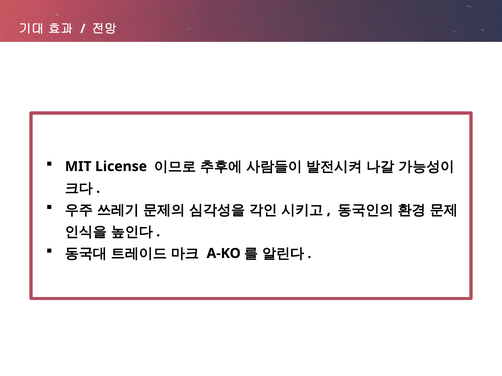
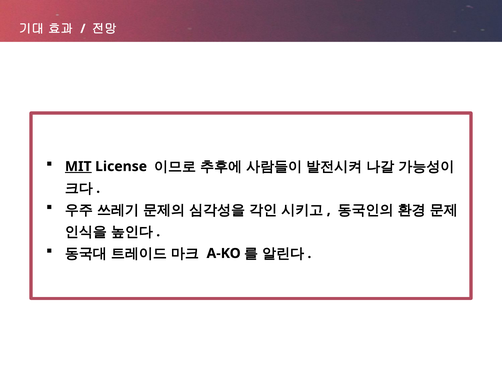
MIT underline: none -> present (78, 167)
